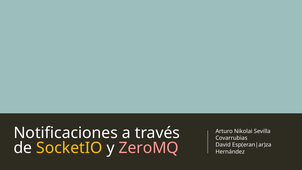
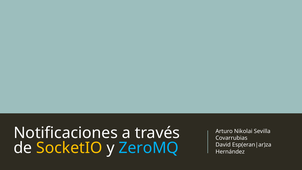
ZeroMQ colour: pink -> light blue (149, 148)
